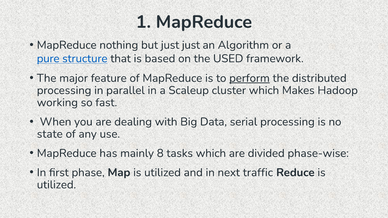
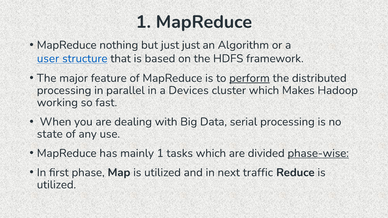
pure: pure -> user (48, 59)
USED: USED -> HDFS (228, 59)
Scaleup: Scaleup -> Devices (189, 90)
mainly 8: 8 -> 1 (160, 153)
phase-wise underline: none -> present (318, 153)
